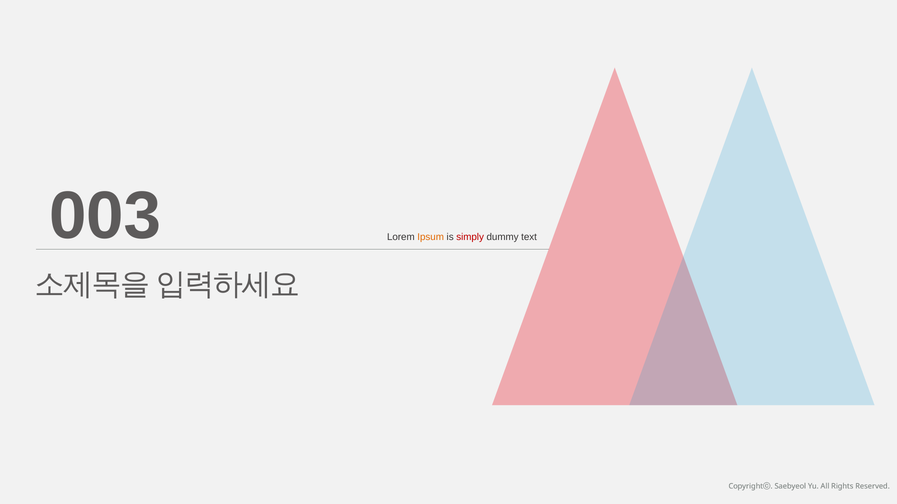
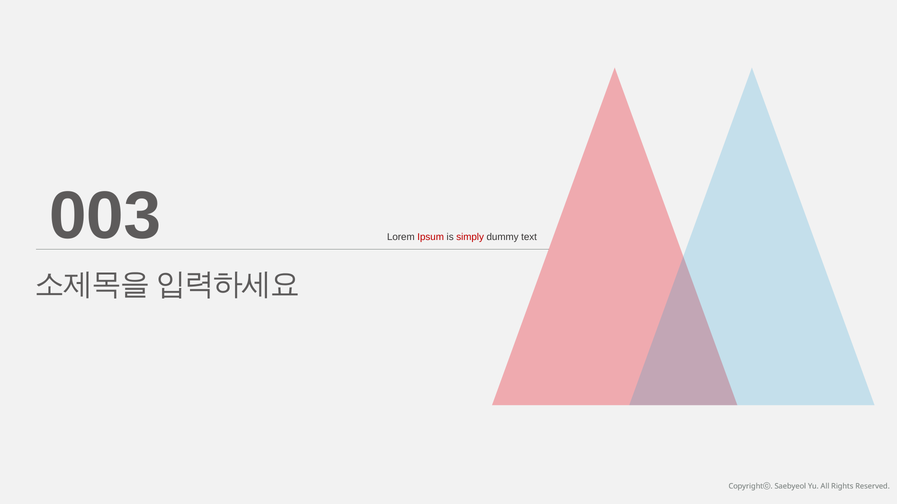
Ipsum colour: orange -> red (431, 237)
